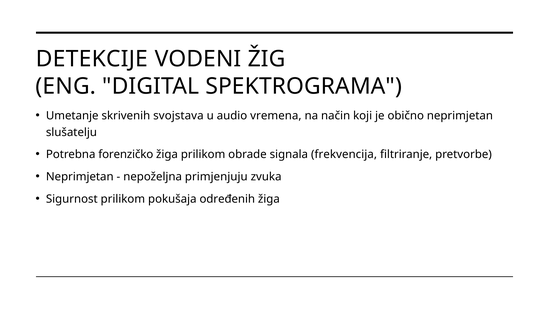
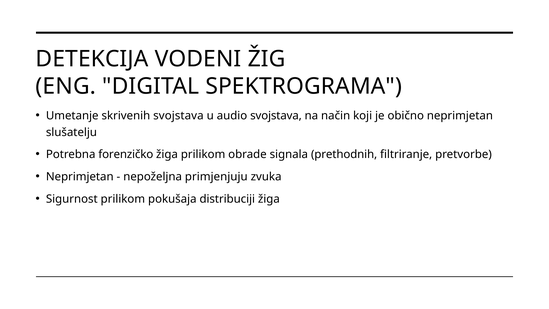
DETEKCIJE: DETEKCIJE -> DETEKCIJA (92, 59)
audio vremena: vremena -> svojstava (276, 116)
frekvencija: frekvencija -> prethodnih (344, 154)
određenih: određenih -> distribuciji (227, 199)
